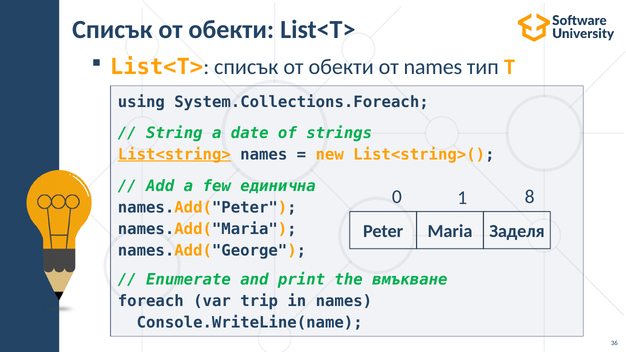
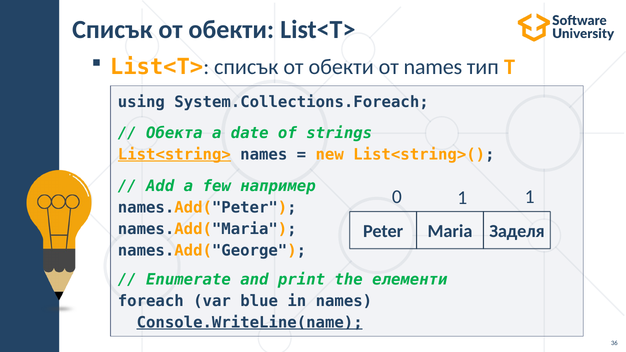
String: String -> Обекта (174, 133)
единична: единична -> например (278, 186)
1 8: 8 -> 1 (530, 197)
вмъкване: вмъкване -> елементи (410, 280)
trip: trip -> blue (259, 301)
Console.WriteLine(name underline: none -> present (250, 323)
